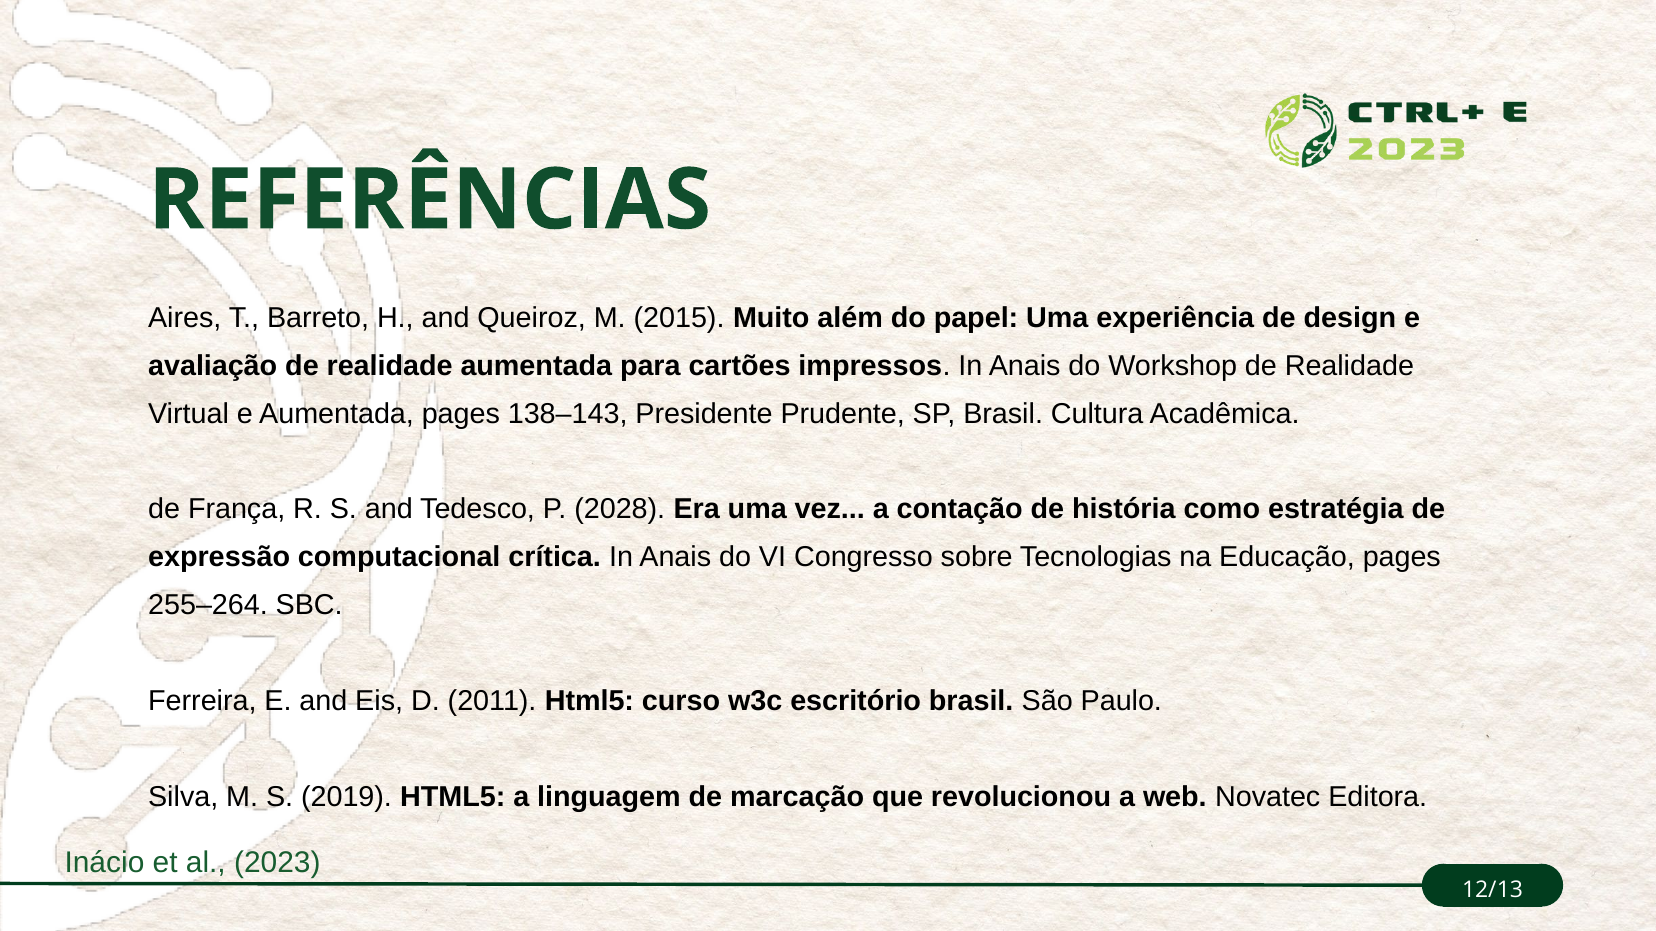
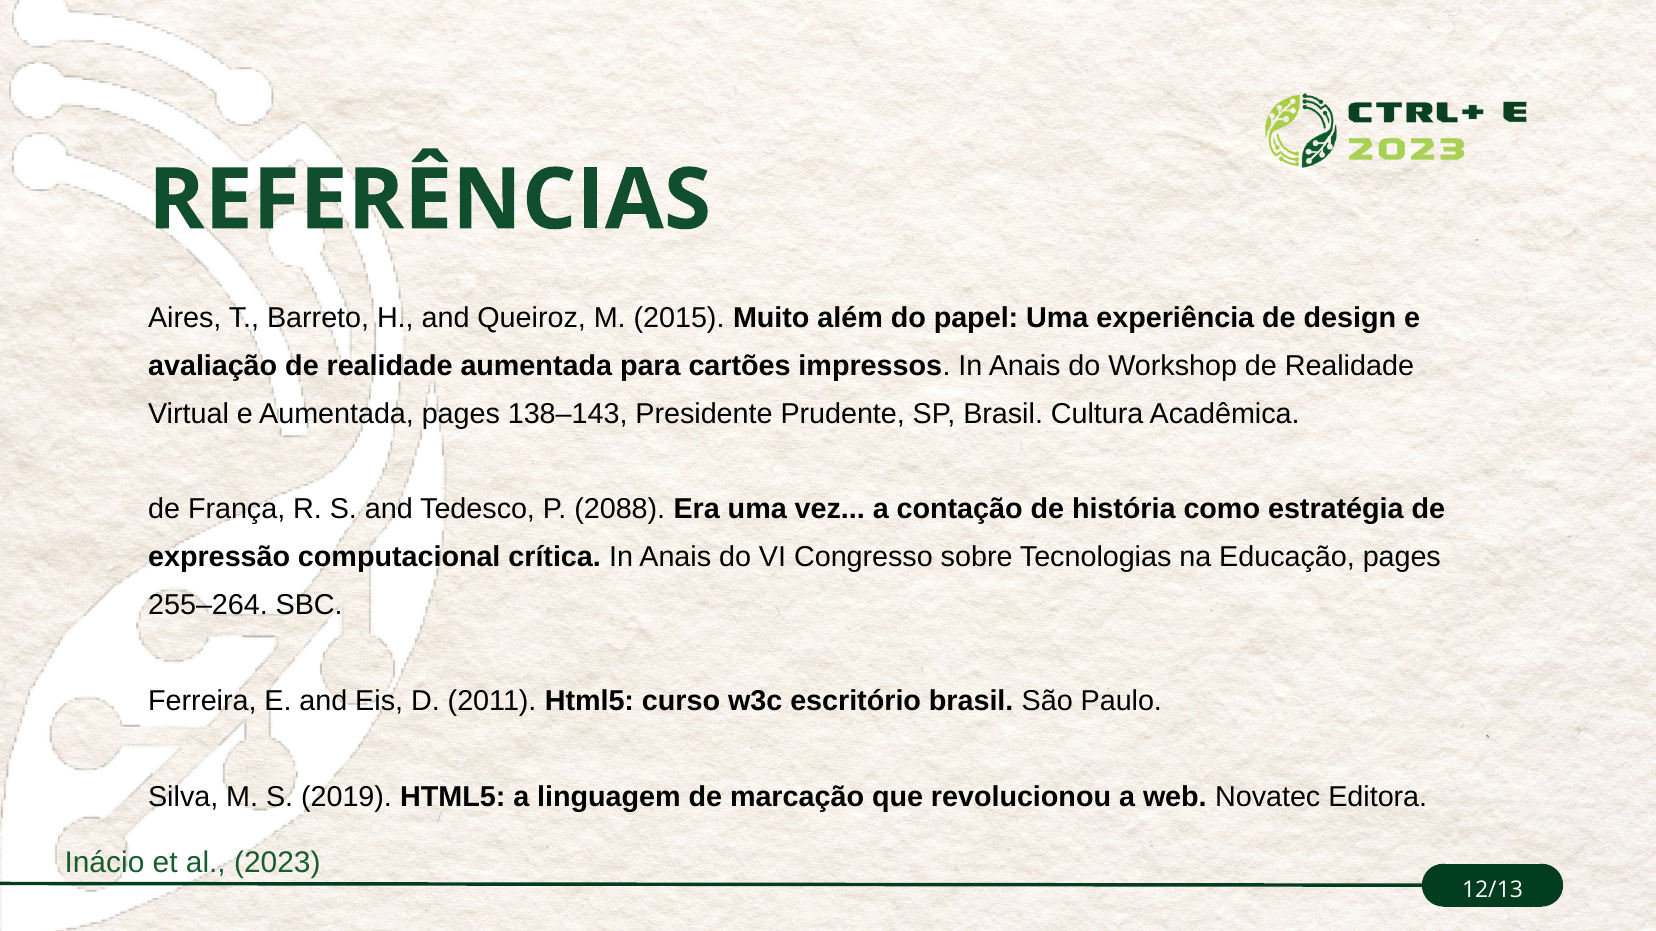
2028: 2028 -> 2088 (620, 510)
